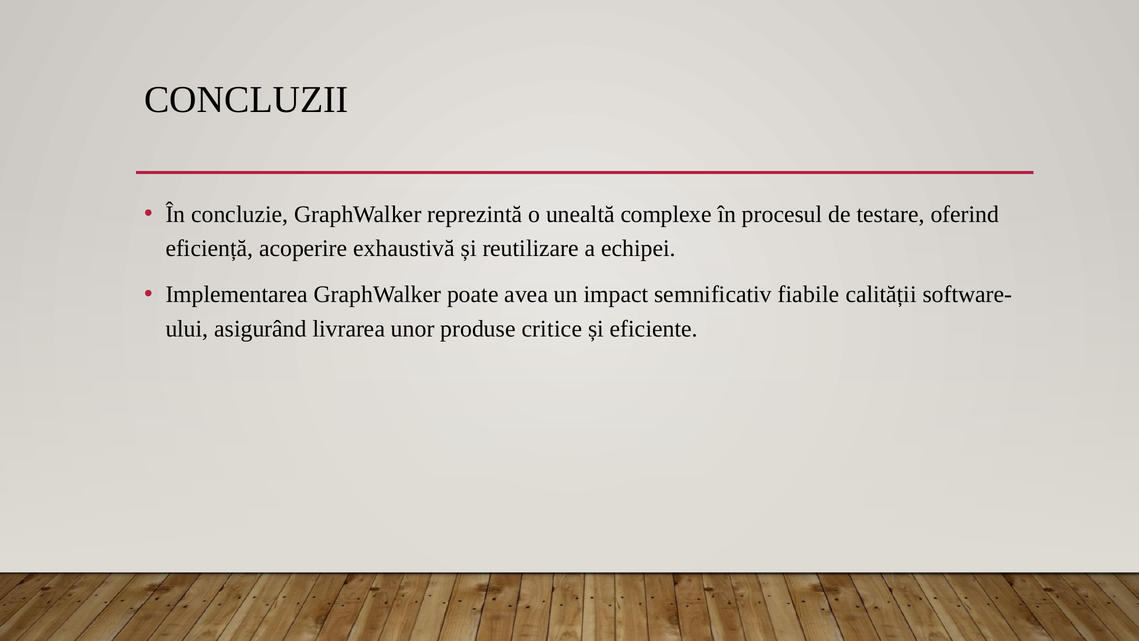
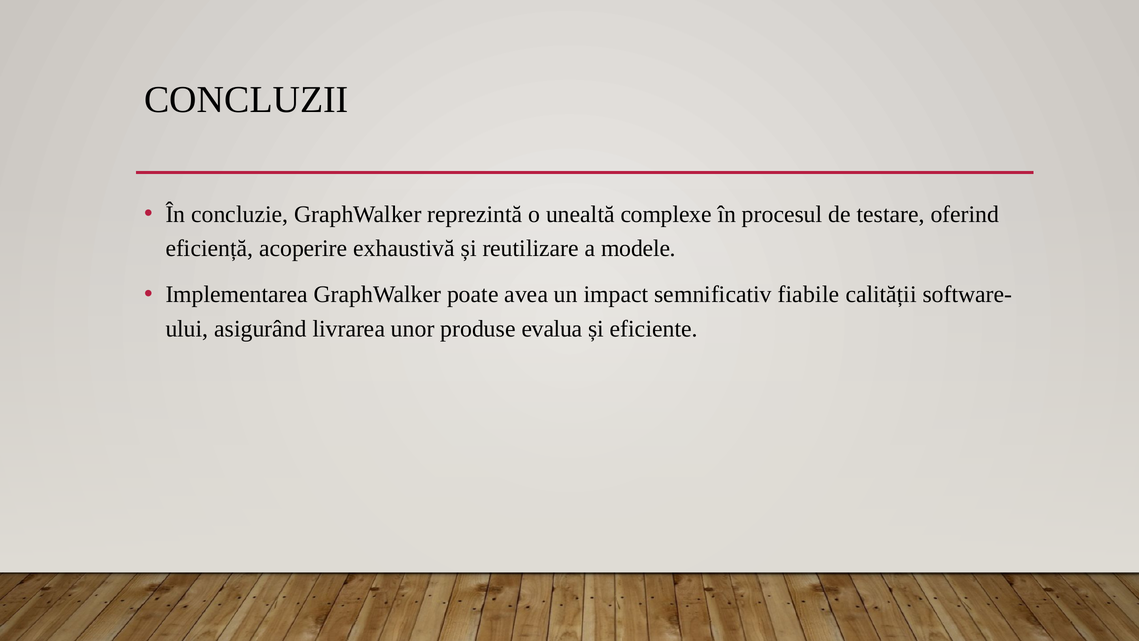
echipei: echipei -> modele (639, 248)
critice: critice -> evalua (552, 329)
